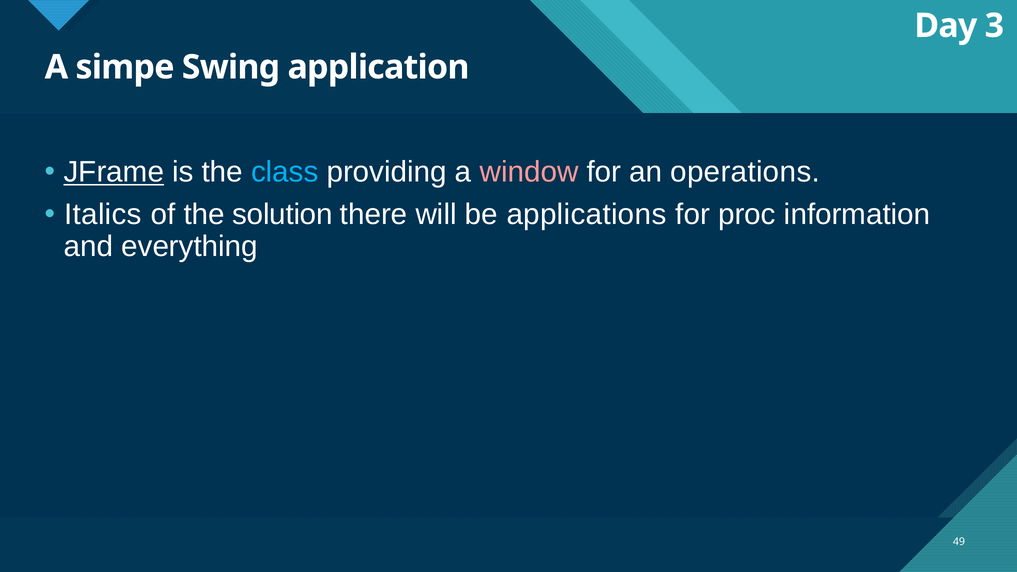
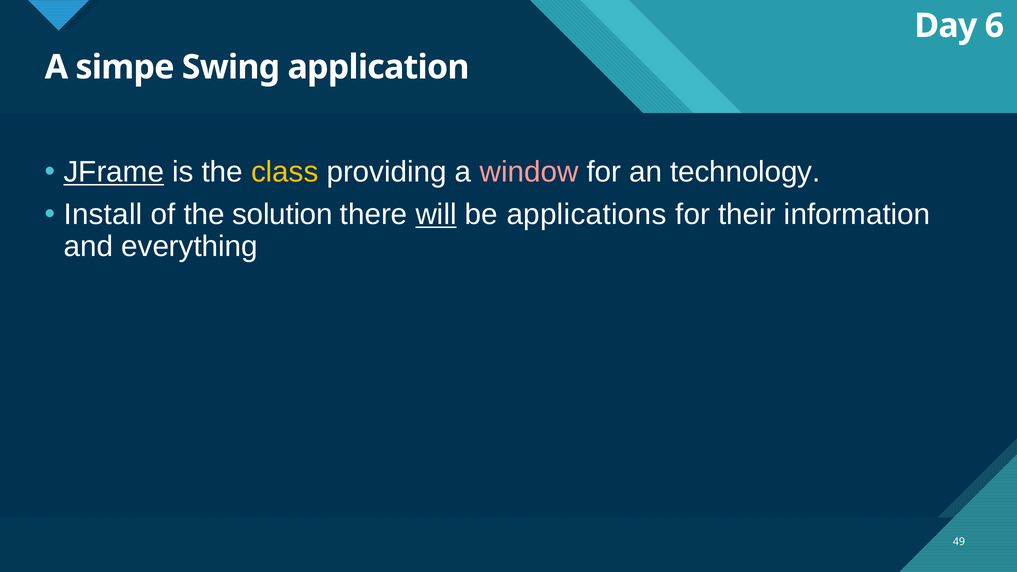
3: 3 -> 6 (994, 26)
class colour: light blue -> yellow (285, 172)
operations: operations -> technology (745, 172)
Italics: Italics -> Install (103, 215)
will underline: none -> present (436, 215)
proc: proc -> their (747, 215)
